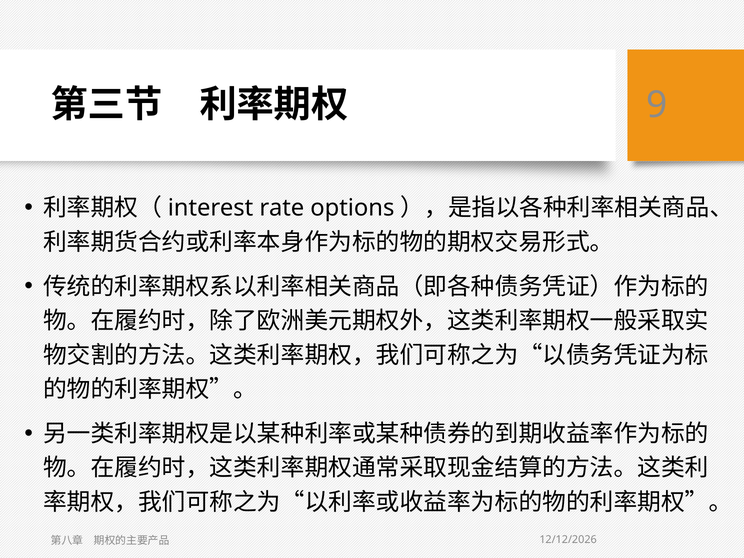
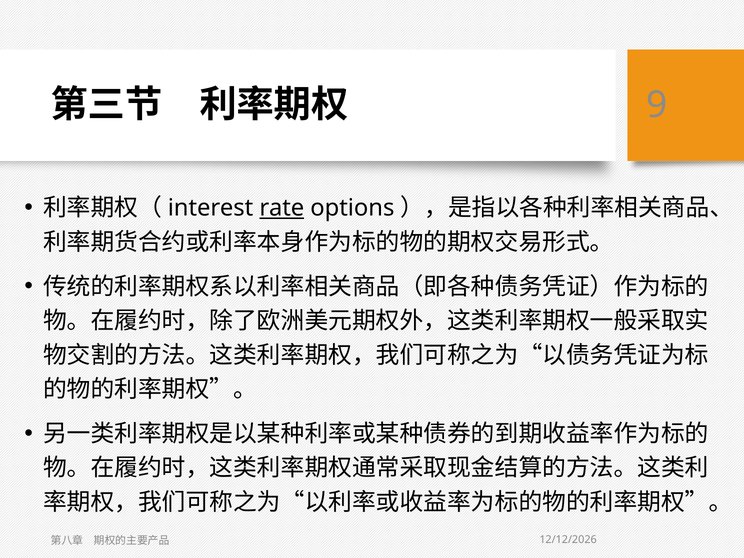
rate underline: none -> present (282, 208)
